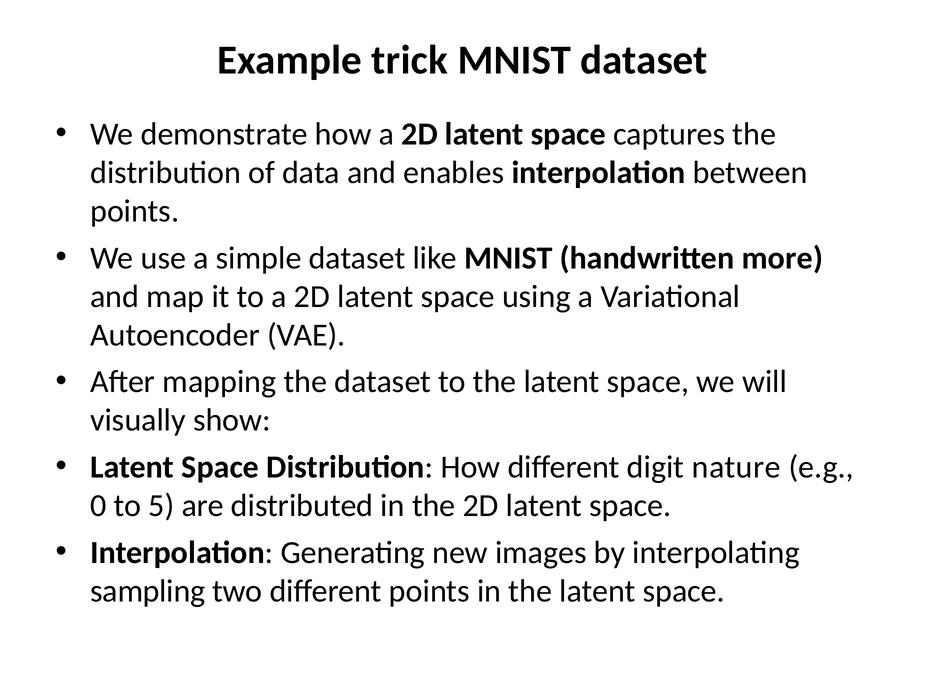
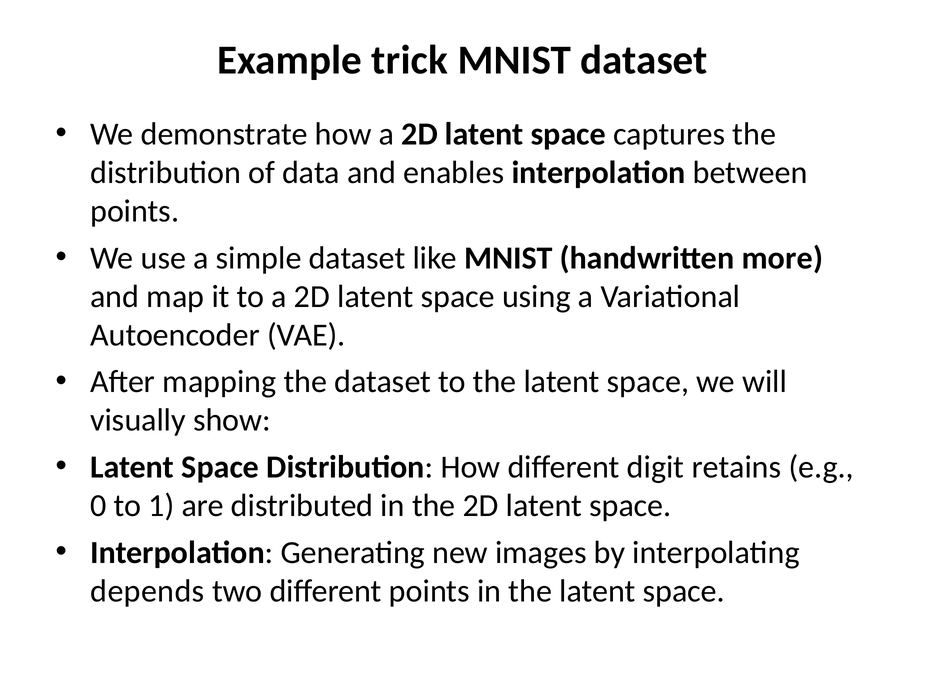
nature: nature -> retains (736, 467)
5: 5 -> 1 (161, 506)
sampling: sampling -> depends (147, 591)
